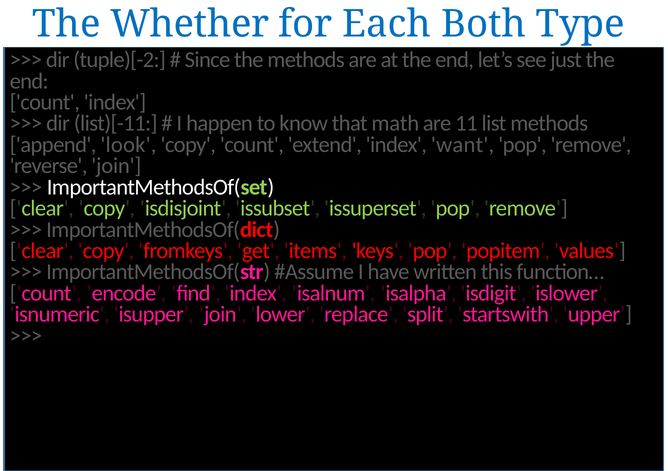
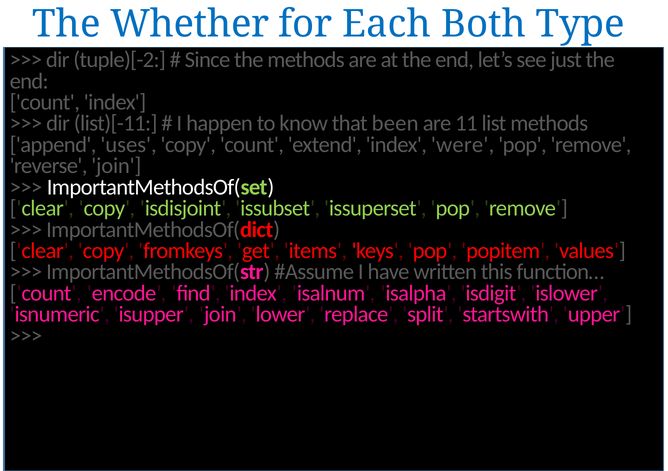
math: math -> been (395, 123)
look: look -> uses (129, 145)
want: want -> were (463, 145)
